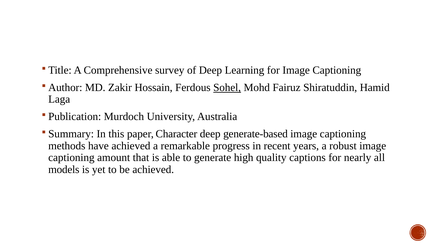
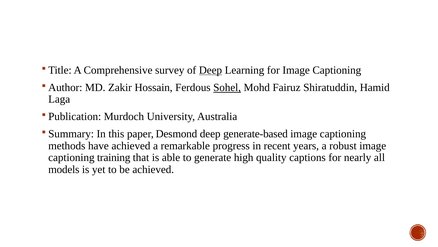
Deep underline: none -> present (210, 70)
Character: Character -> Desmond (176, 134)
amount: amount -> training (114, 157)
